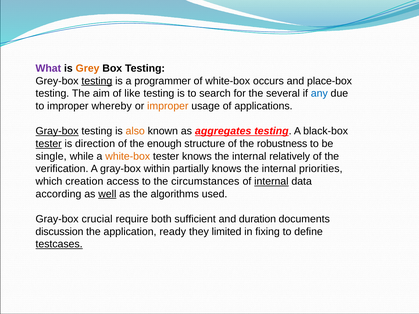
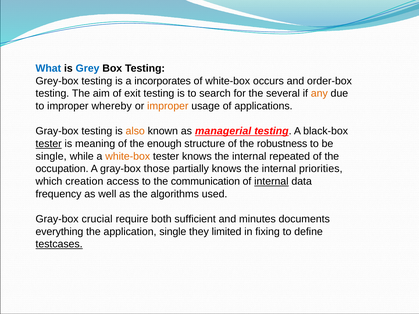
What colour: purple -> blue (48, 68)
Grey colour: orange -> blue (88, 68)
testing underline: present -> none (97, 81)
programmer: programmer -> incorporates (163, 81)
place-box: place-box -> order-box (329, 81)
like: like -> exit (132, 94)
any colour: blue -> orange (319, 94)
Gray-box underline: present -> none (57, 131)
aggregates: aggregates -> managerial (223, 131)
direction: direction -> meaning (95, 144)
relatively: relatively -> repeated (290, 156)
verification: verification -> occupation (62, 169)
within: within -> those (157, 169)
circumstances: circumstances -> communication (205, 182)
according: according -> frequency (58, 194)
well underline: present -> none (107, 194)
duration: duration -> minutes (257, 219)
discussion: discussion -> everything (59, 232)
application ready: ready -> single (173, 232)
